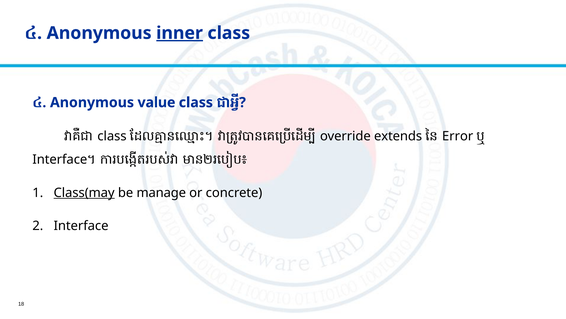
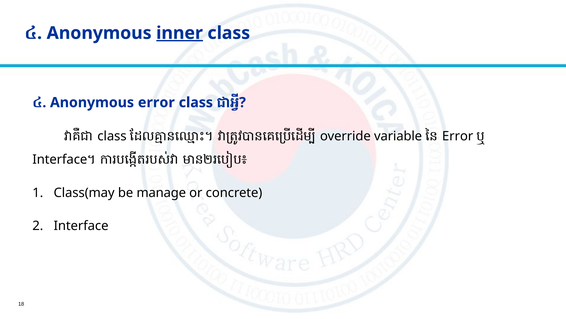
Anonymous value: value -> error (156, 102)
extends: extends -> variable (398, 136)
Class(may underline: present -> none (84, 192)
